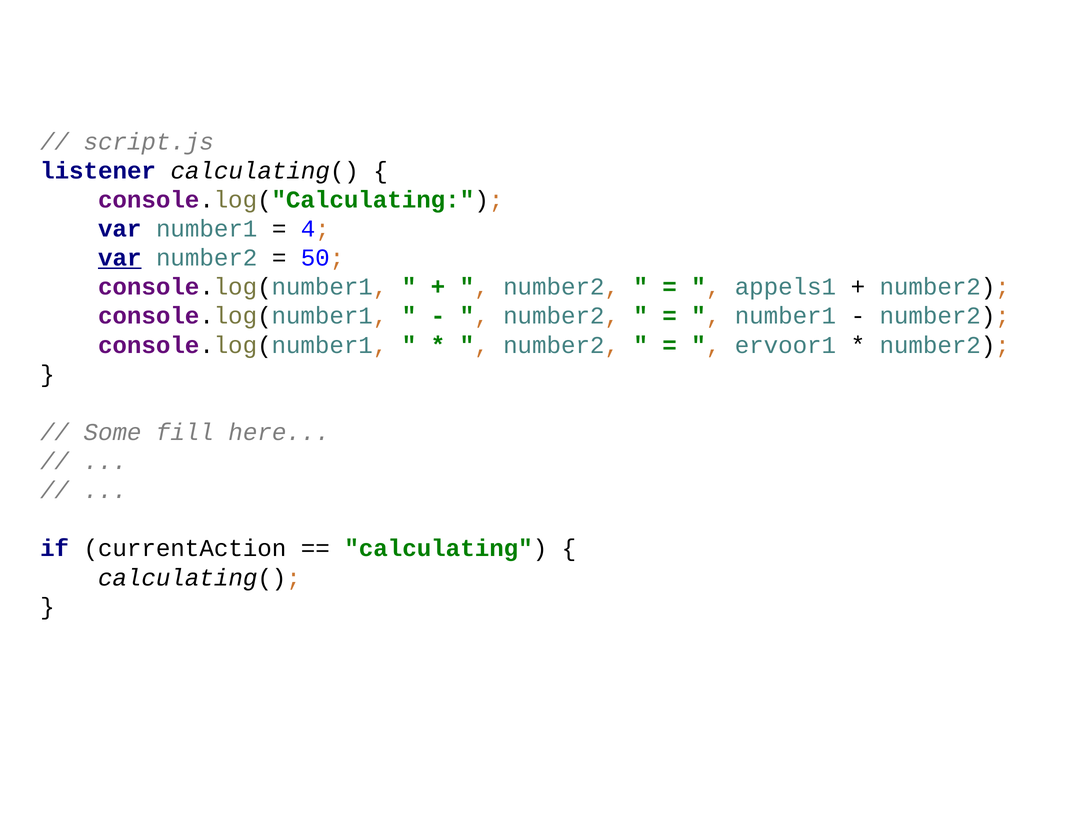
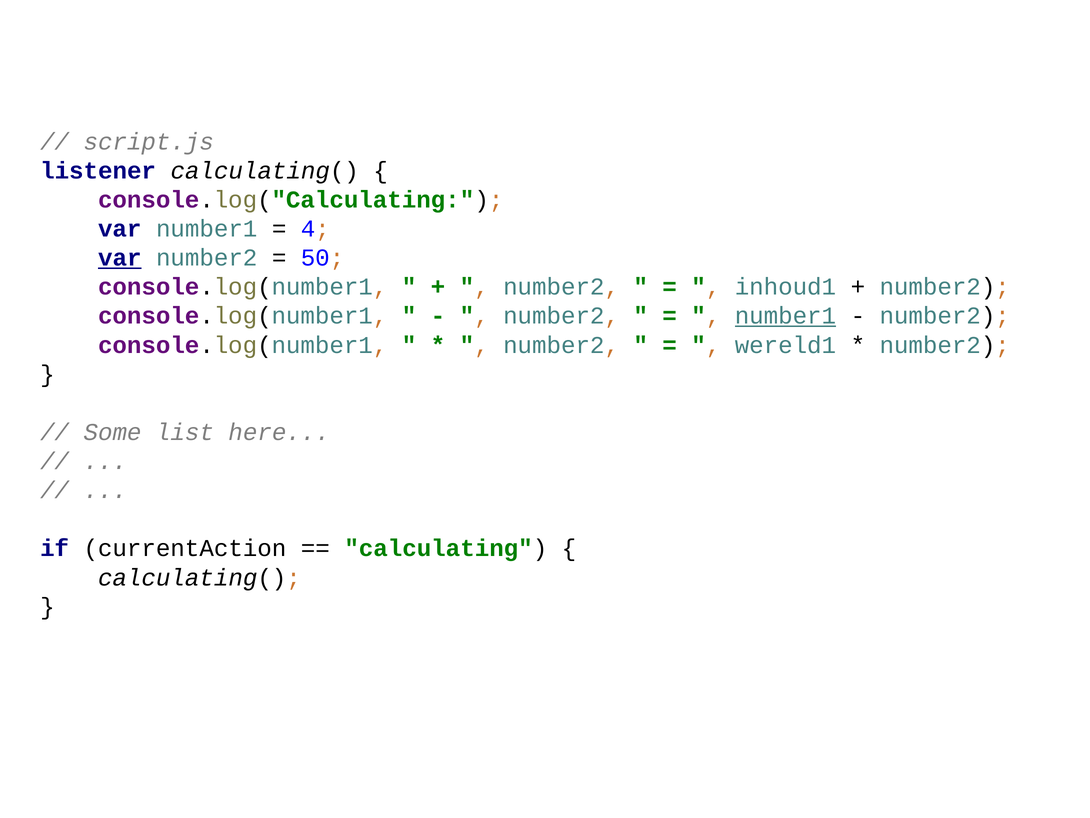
appels1: appels1 -> inhoud1 (785, 287)
number1 underline: none -> present (785, 316)
ervoor1: ervoor1 -> wereld1 (785, 345)
fill: fill -> list (185, 432)
